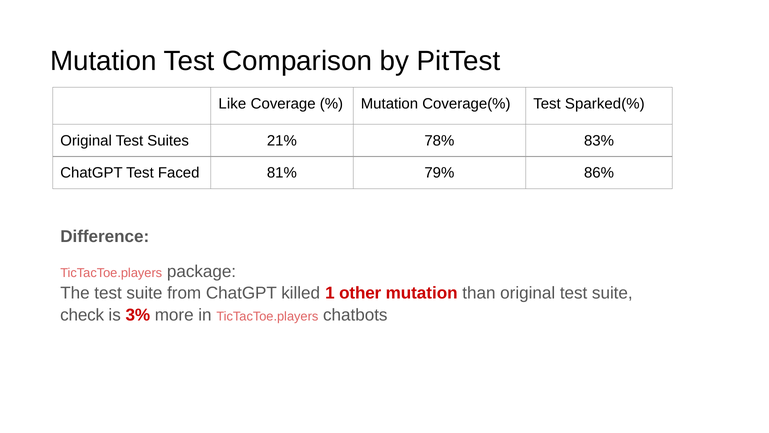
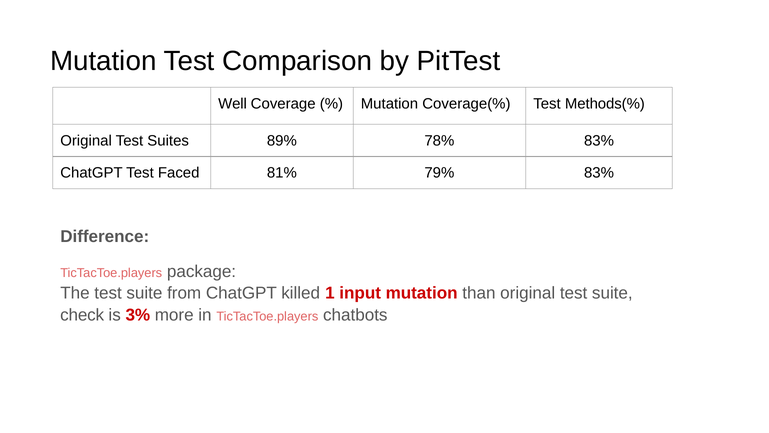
Like: Like -> Well (233, 104)
Sparked(%: Sparked(% -> Methods(% (605, 104)
21%: 21% -> 89% (282, 141)
79% 86%: 86% -> 83% (599, 173)
other: other -> input (360, 293)
